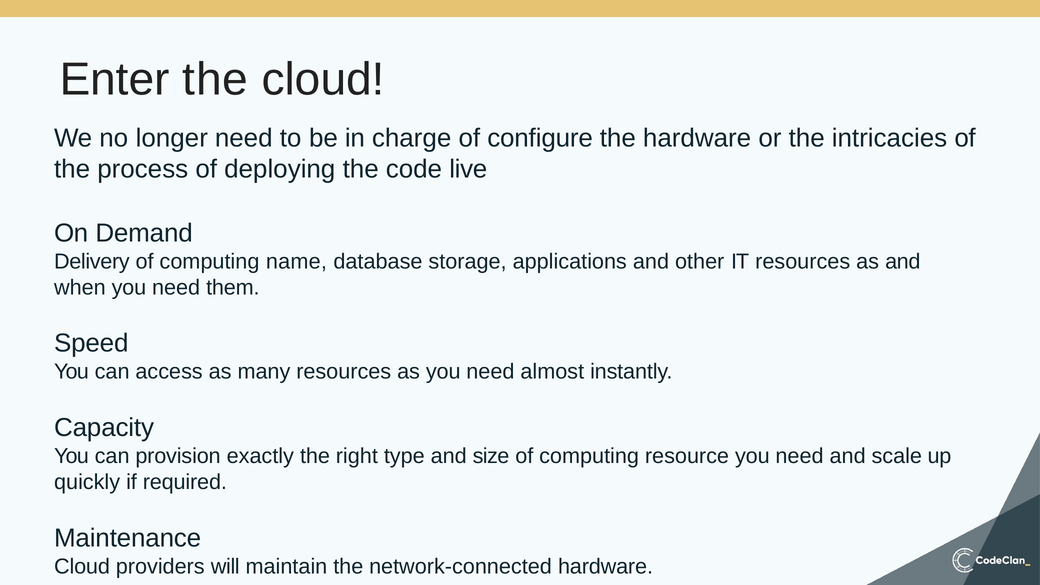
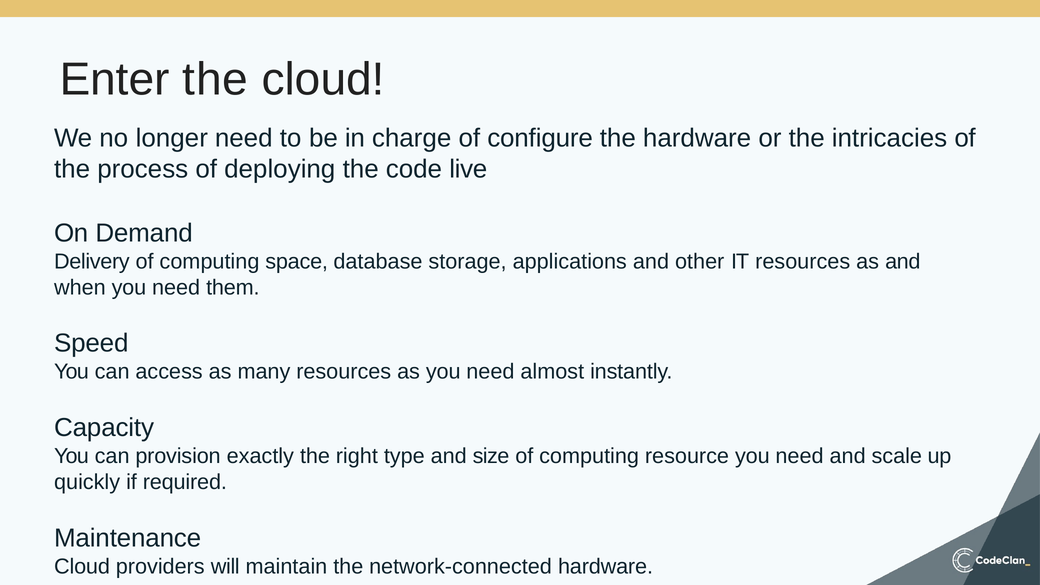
name: name -> space (297, 261)
